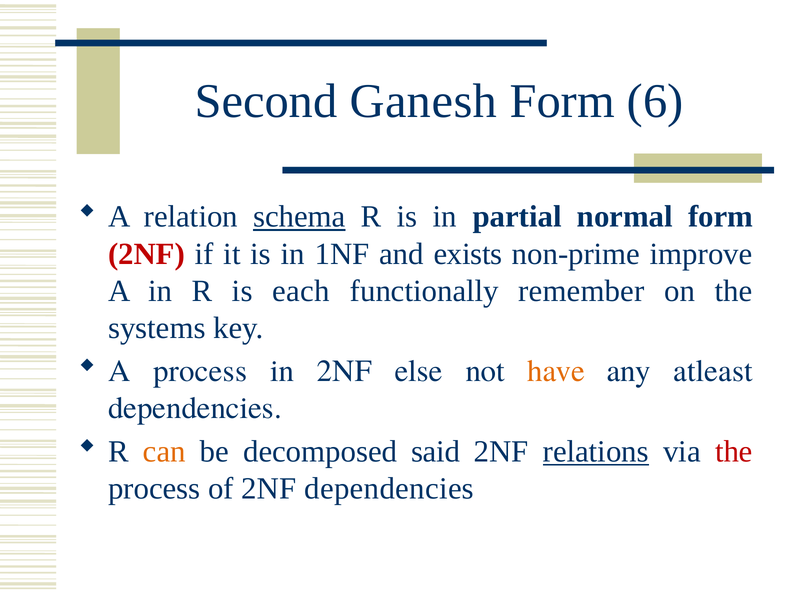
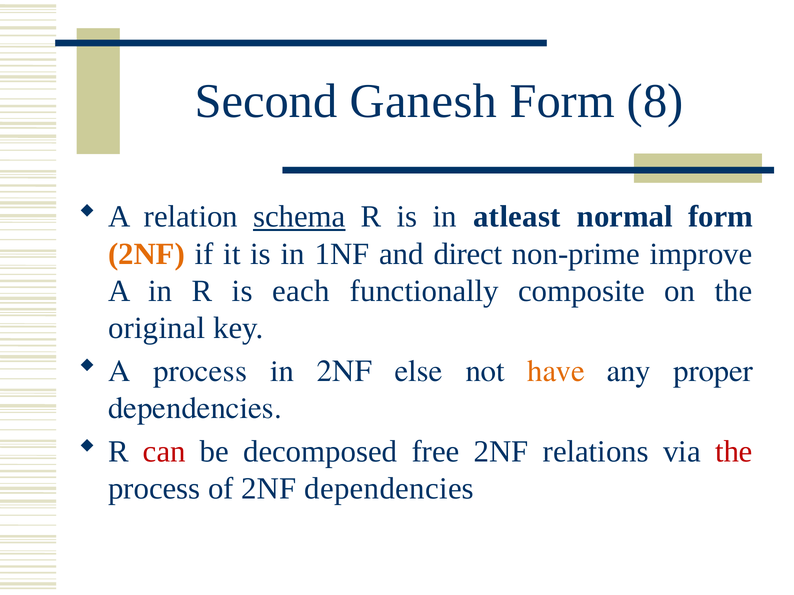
6: 6 -> 8 (655, 101)
partial: partial -> atleast (517, 217)
2NF colour: red -> orange (147, 254)
exists: exists -> direct (468, 254)
remember: remember -> composite (582, 291)
systems: systems -> original (157, 328)
atleast: atleast -> proper (713, 371)
can colour: orange -> red (164, 452)
said: said -> free (436, 452)
relations underline: present -> none (596, 452)
